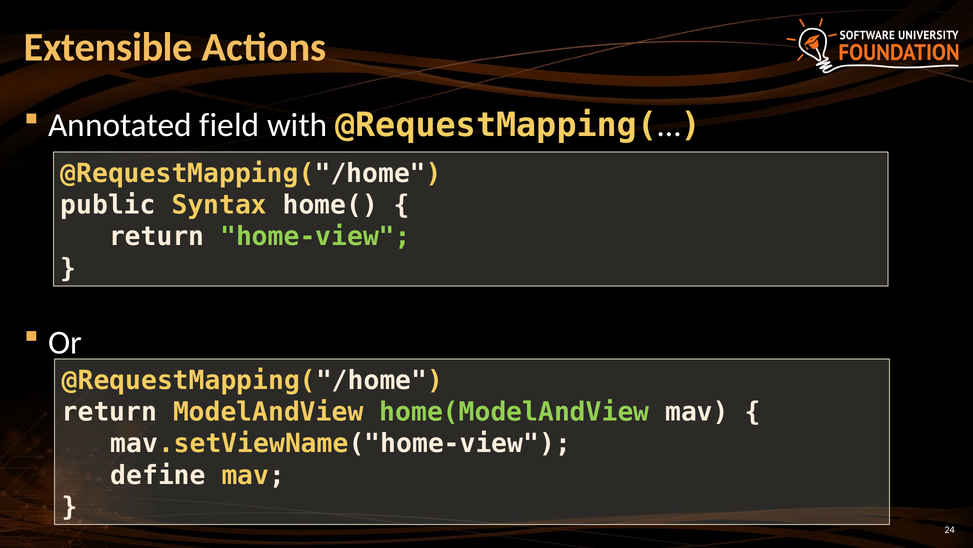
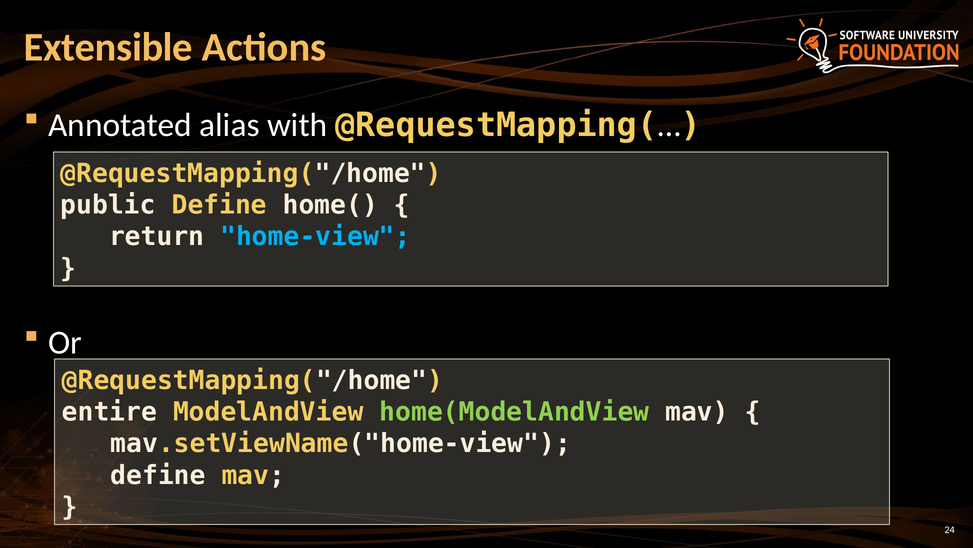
field: field -> alias (229, 125)
public Syntax: Syntax -> Define (219, 205)
home-view colour: light green -> light blue (315, 237)
return: return -> entire (109, 412)
